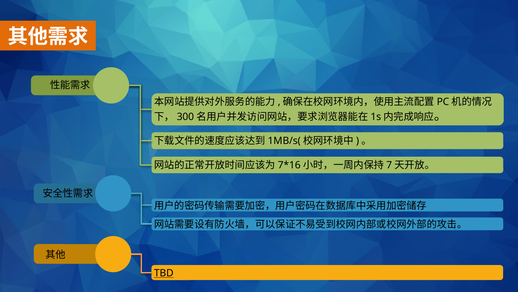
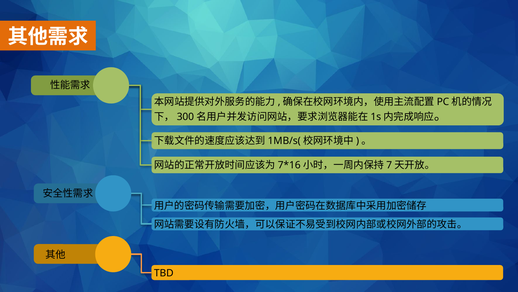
TBD underline: present -> none (164, 273)
